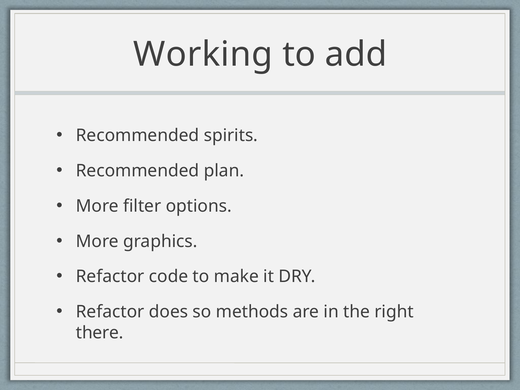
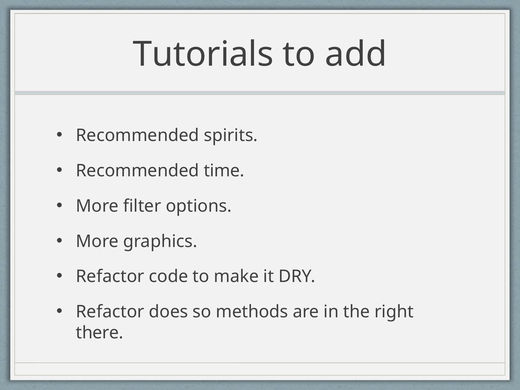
Working: Working -> Tutorials (203, 54)
plan: plan -> time (224, 171)
